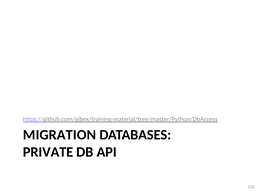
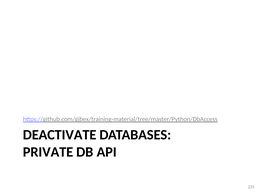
MIGRATION: MIGRATION -> DEACTIVATE (60, 135)
